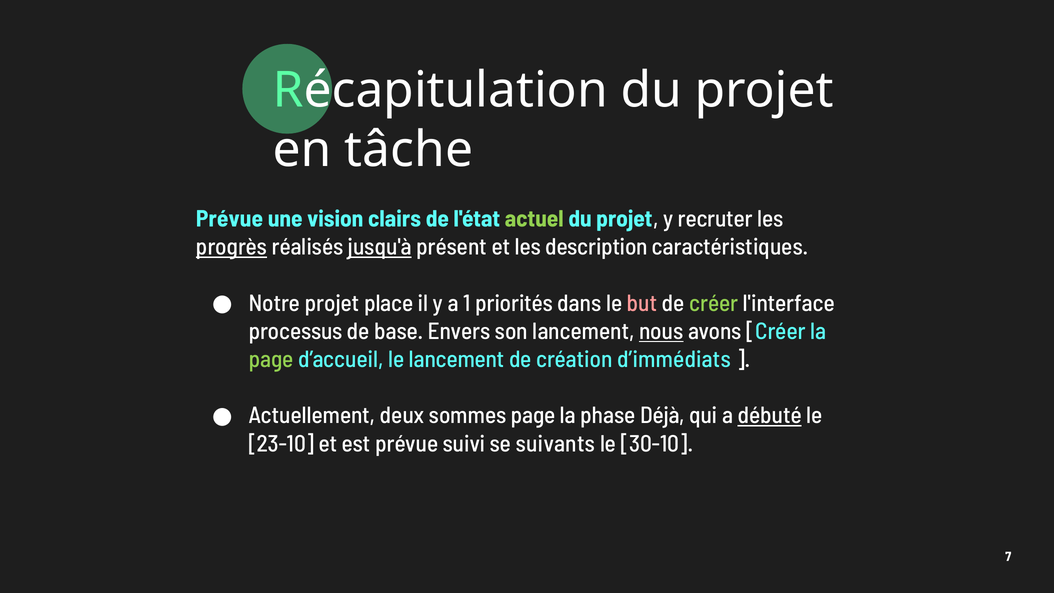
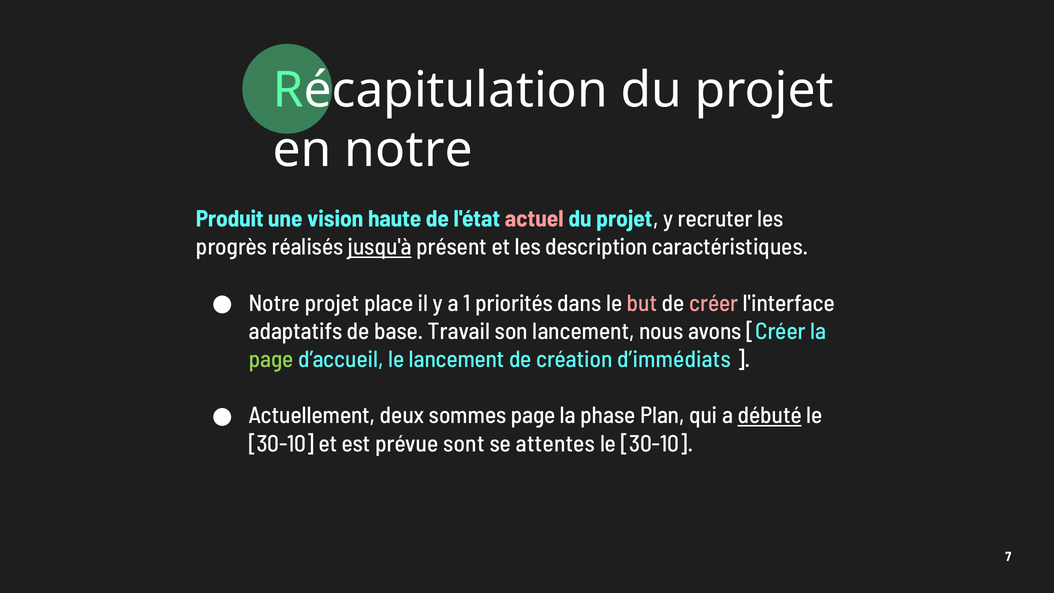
en tâche: tâche -> notre (409, 150)
Prévue: Prévue -> Produit (230, 219)
clairs: clairs -> haute (395, 219)
actuel colour: light green -> pink (534, 219)
progrès underline: present -> none (232, 247)
créer colour: light green -> pink (714, 303)
processus: processus -> adaptatifs (296, 331)
Envers: Envers -> Travail (459, 331)
nous underline: present -> none (661, 331)
Déjà: Déjà -> Plan (662, 416)
23-10: 23-10 -> 30-10 (281, 444)
suivi: suivi -> sont (464, 444)
suivants: suivants -> attentes (555, 444)
